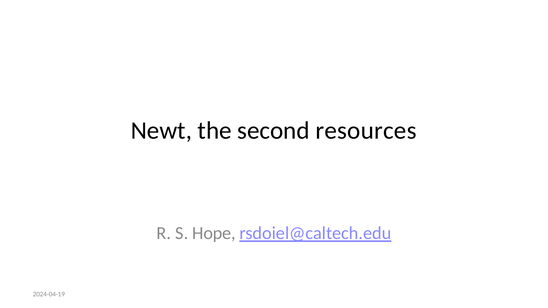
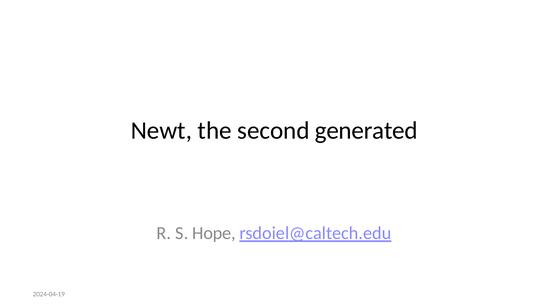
resources: resources -> generated (366, 131)
